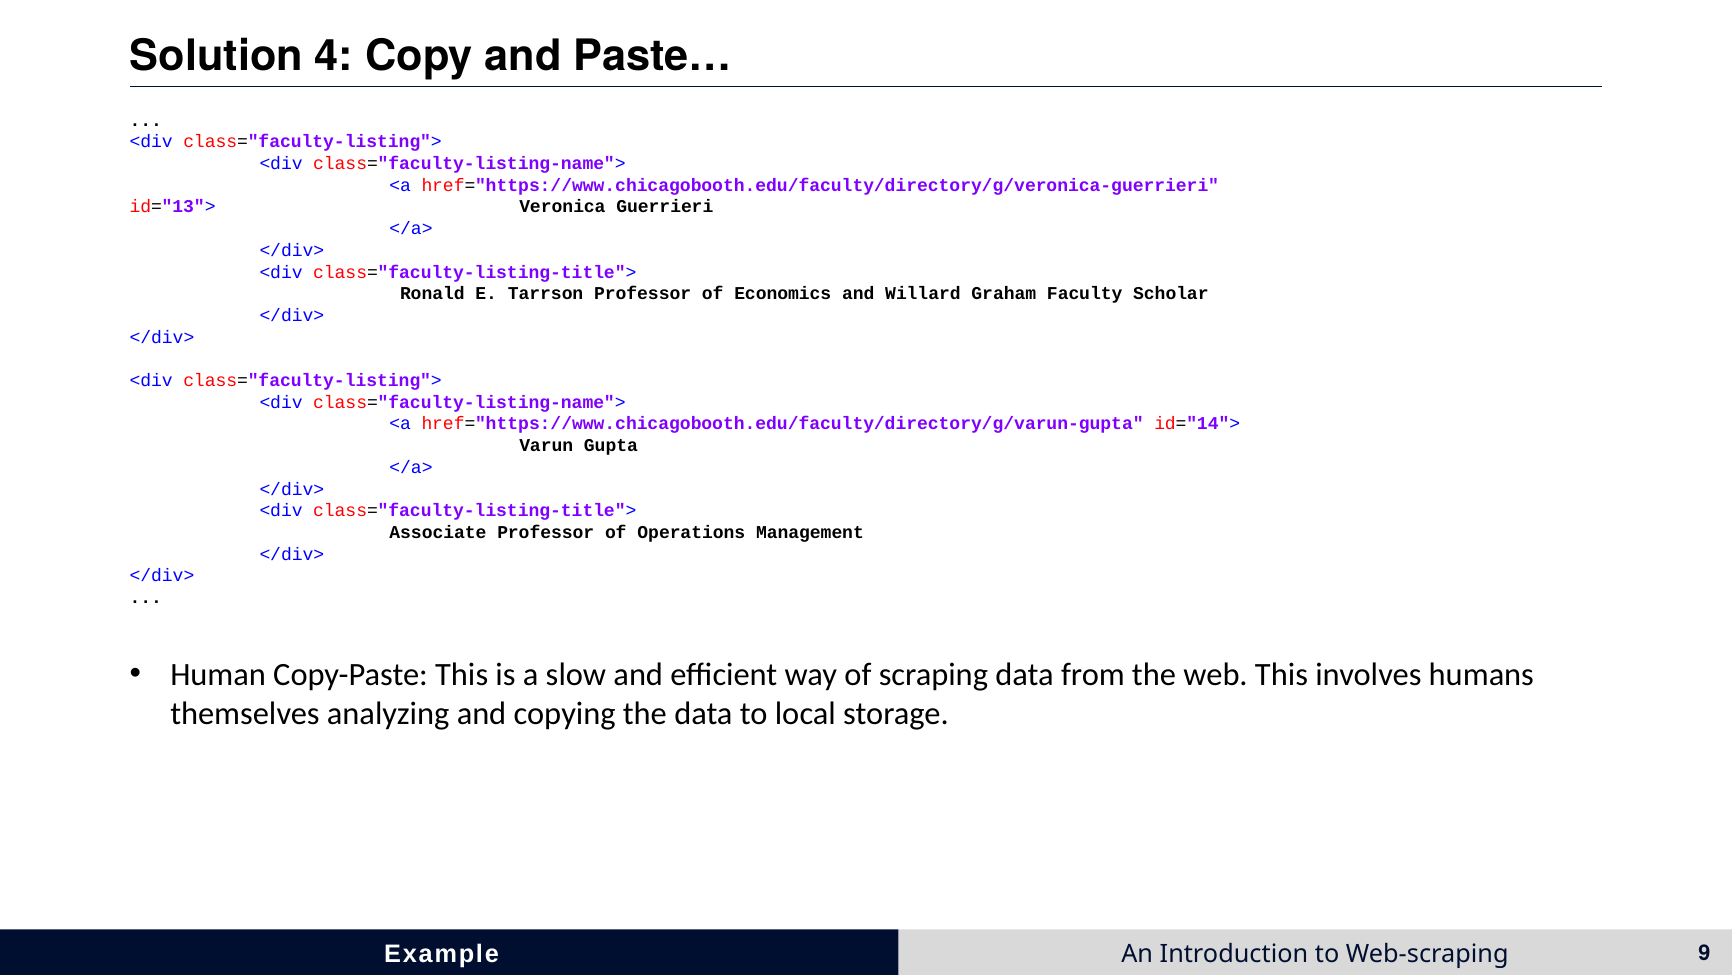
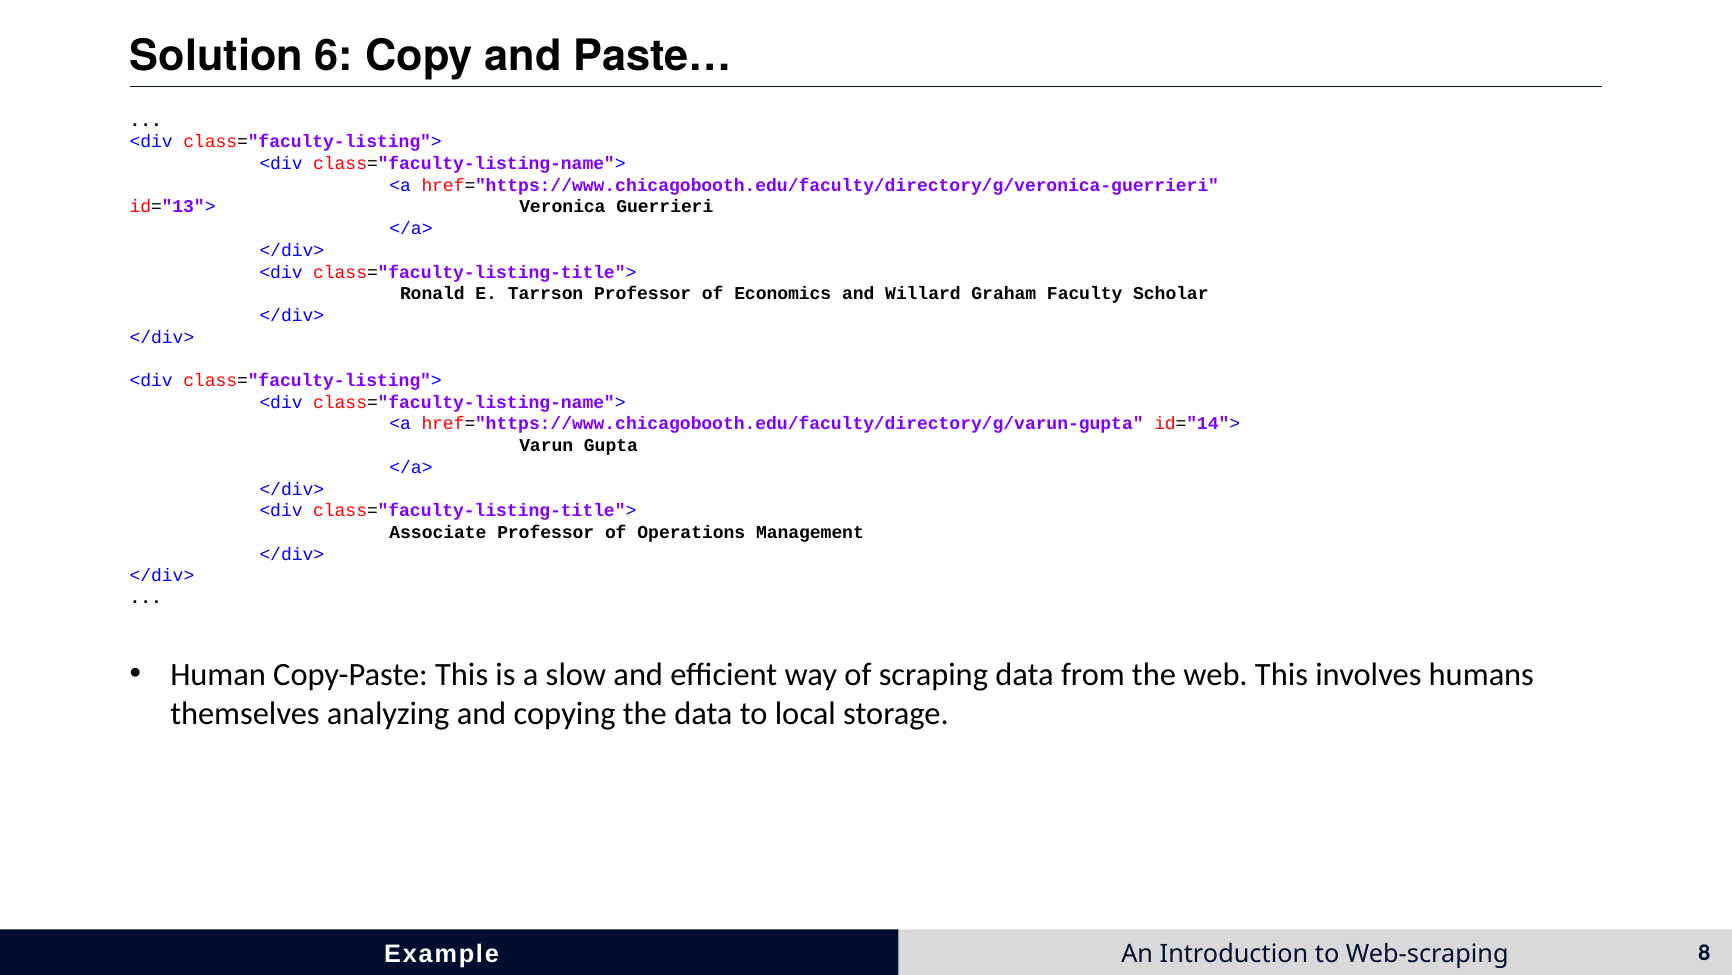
4: 4 -> 6 (334, 57)
9: 9 -> 8 (1704, 952)
